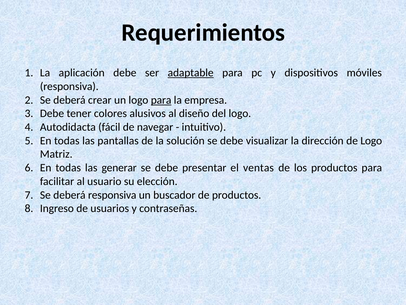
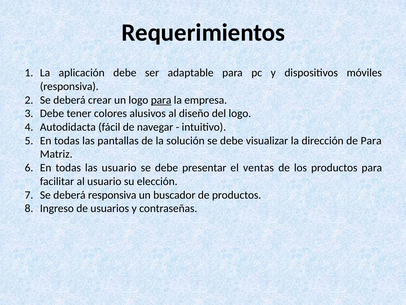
adaptable underline: present -> none (191, 73)
de Logo: Logo -> Para (371, 140)
las generar: generar -> usuario (119, 168)
